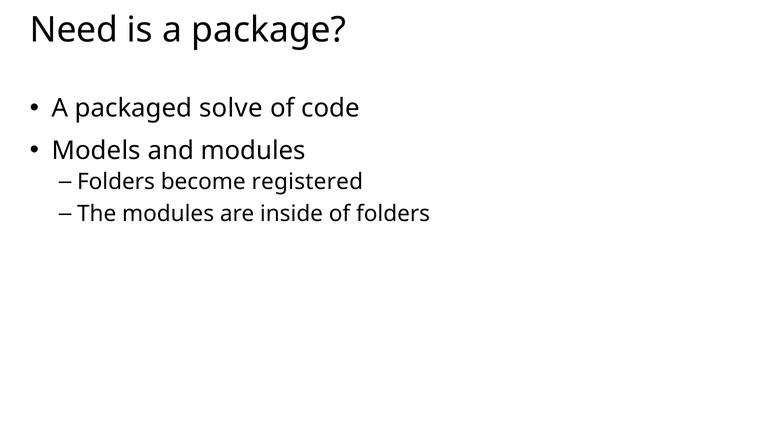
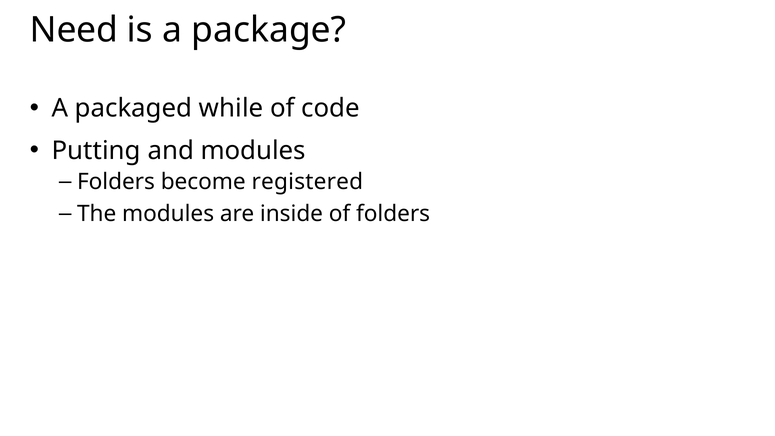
solve: solve -> while (231, 108)
Models: Models -> Putting (96, 151)
